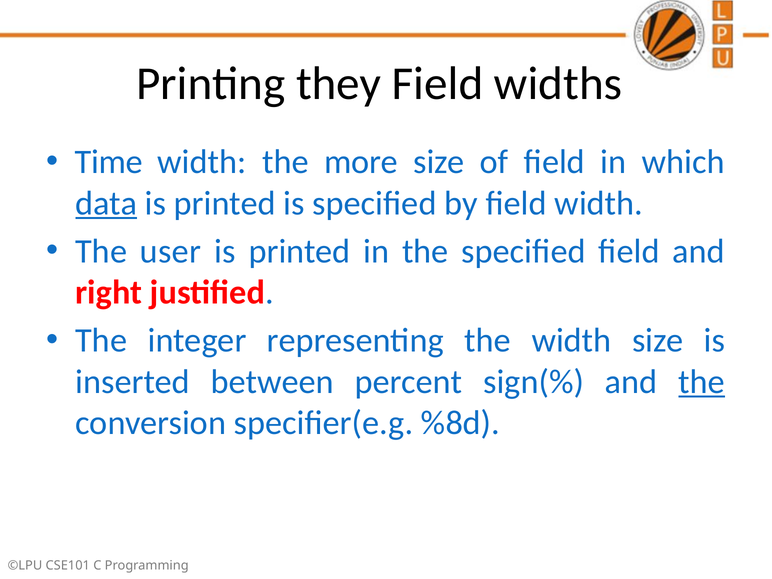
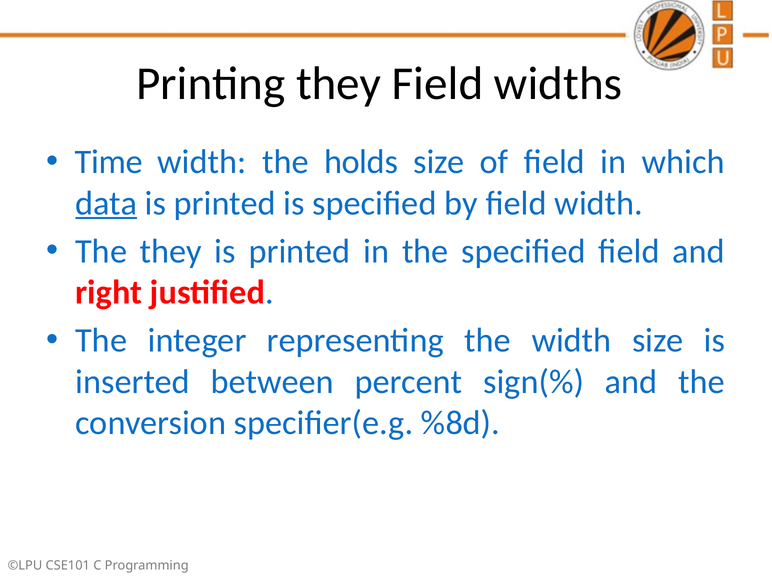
more: more -> holds (361, 162)
The user: user -> they (171, 251)
the underline: present -> none (702, 382)
